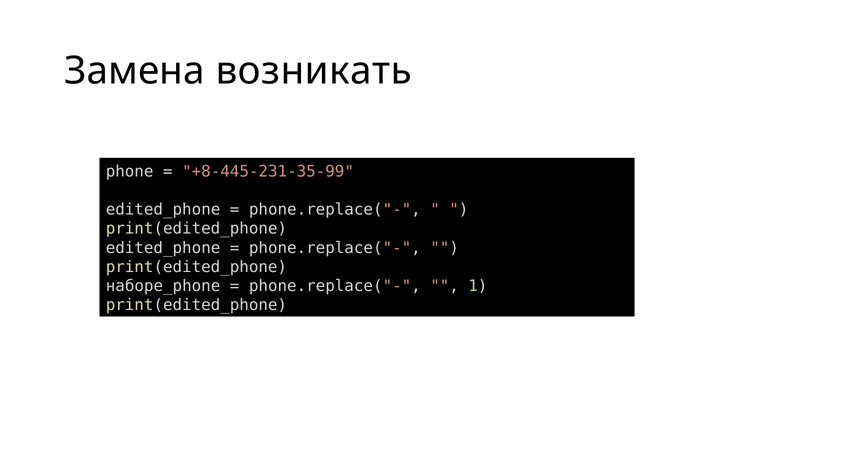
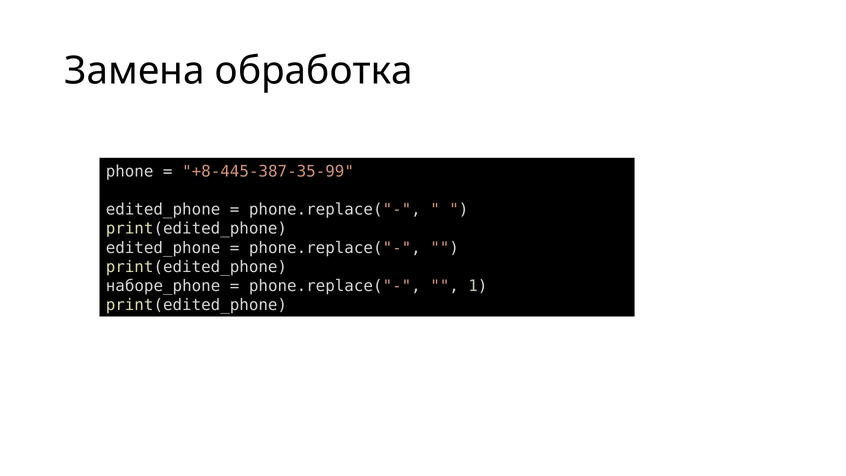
возникать: возникать -> обработка (314, 71)
+8-445-231-35-99: +8-445-231-35-99 -> +8-445-387-35-99 (268, 172)
